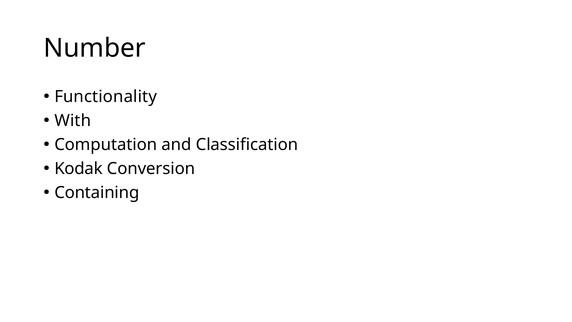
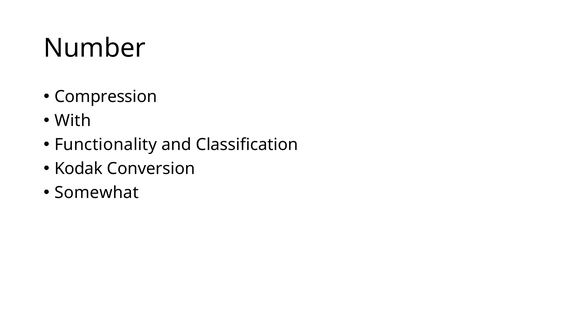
Functionality: Functionality -> Compression (106, 97)
Computation: Computation -> Functionality (106, 145)
Containing: Containing -> Somewhat (97, 192)
